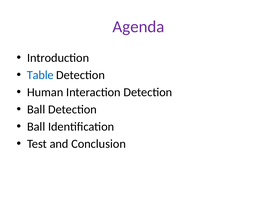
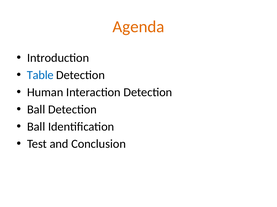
Agenda colour: purple -> orange (138, 27)
